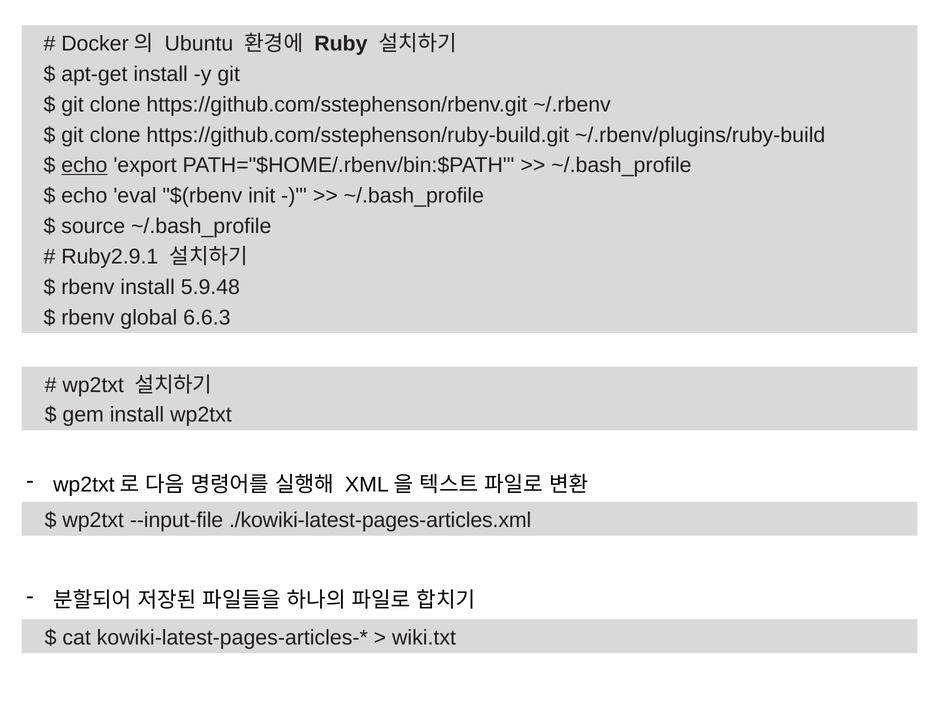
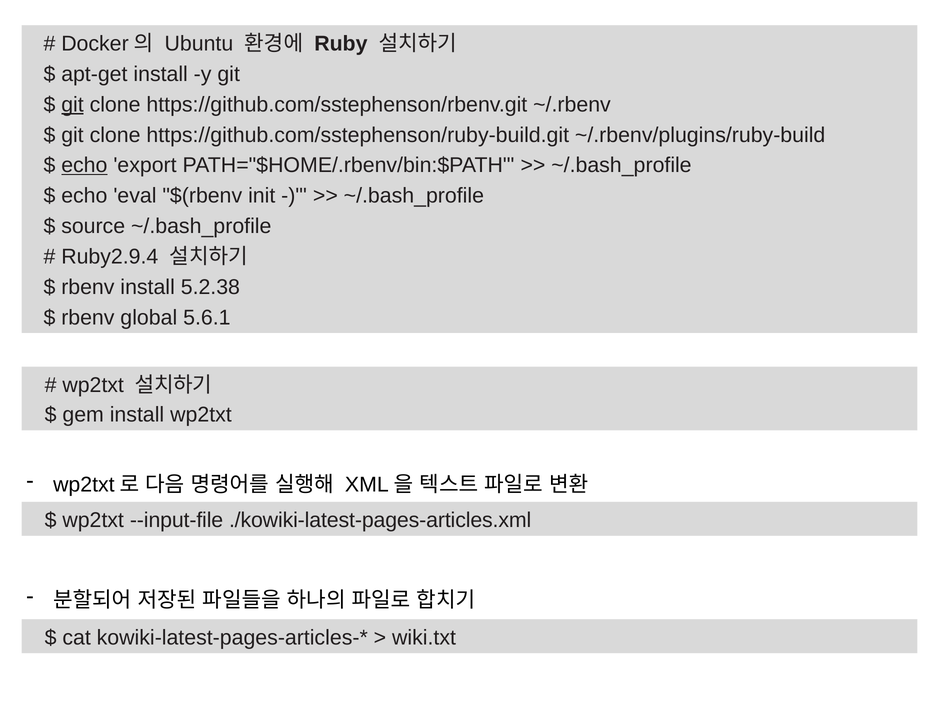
git underline: none -> present (72, 104)
Ruby2.9.1: Ruby2.9.1 -> Ruby2.9.4 (110, 256)
5.9.48: 5.9.48 -> 5.2.38 (210, 287)
6.6.3: 6.6.3 -> 5.6.1 (207, 317)
